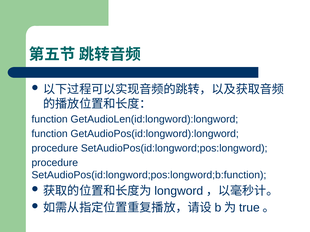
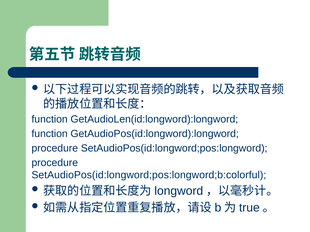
SetAudioPos(id:longword;pos:longword;b:function: SetAudioPos(id:longword;pos:longword;b:function -> SetAudioPos(id:longword;pos:longword;b:colorful (149, 175)
